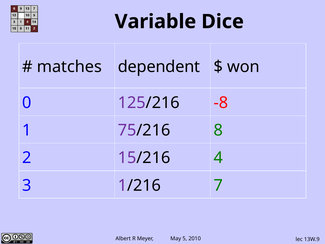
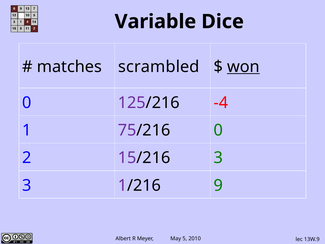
dependent: dependent -> scrambled (159, 67)
won underline: none -> present (243, 67)
-8: -8 -> -4 (221, 103)
75/216 8: 8 -> 0 (218, 130)
15/216 4: 4 -> 3 (218, 158)
7: 7 -> 9 (218, 185)
